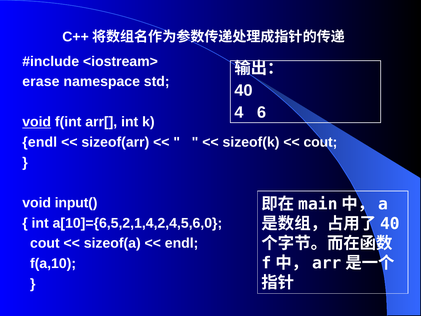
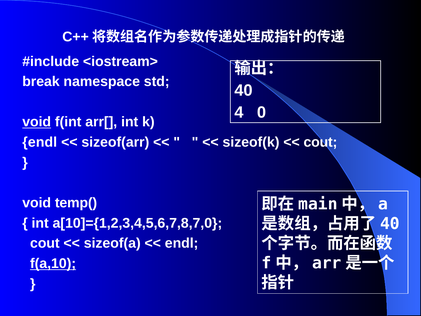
erase: erase -> break (41, 82)
6: 6 -> 0 (262, 112)
input(: input( -> temp( (76, 203)
a[10]={6,5,2,1,4,2,4,5,6,0: a[10]={6,5,2,1,4,2,4,5,6,0 -> a[10]={1,2,3,4,5,6,7,8,7,0 (137, 223)
f(a,10 underline: none -> present (53, 263)
